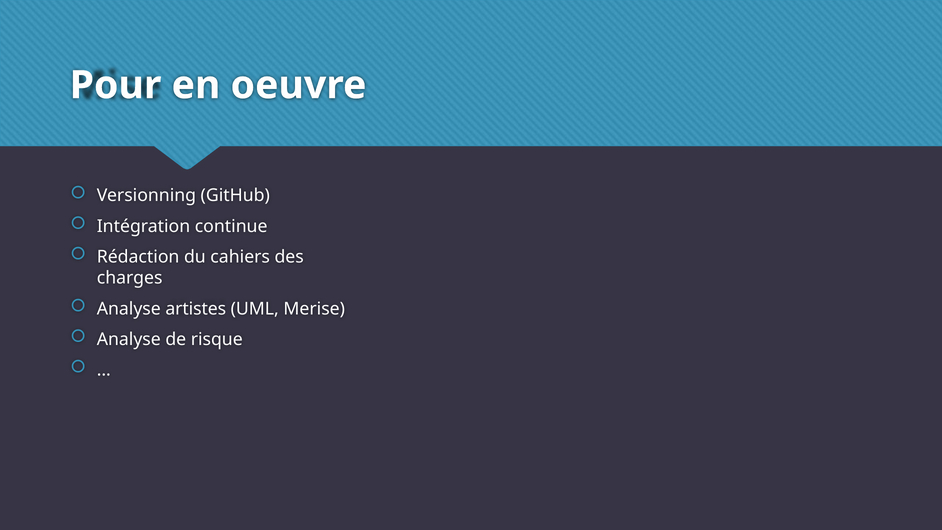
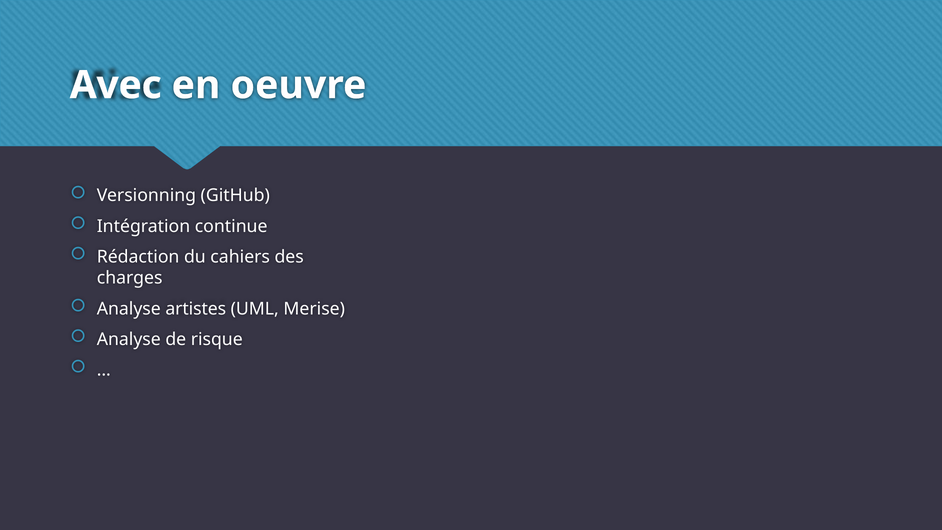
Pour: Pour -> Avec (116, 85)
